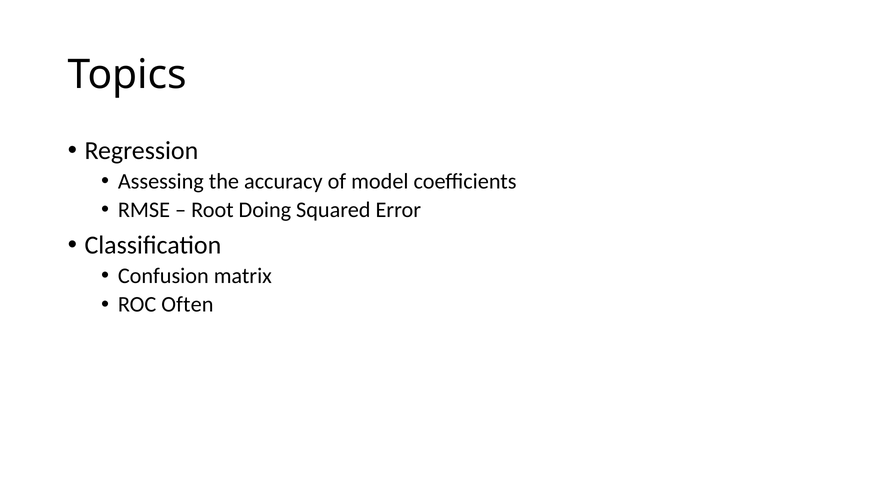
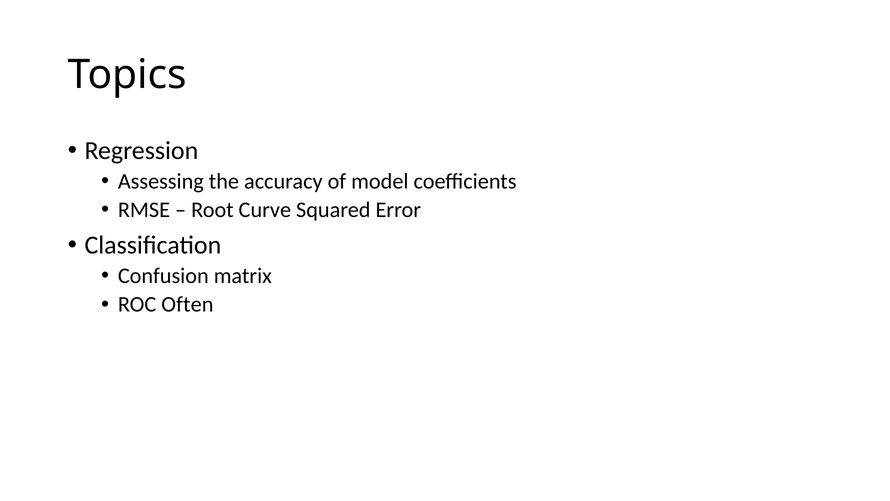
Doing: Doing -> Curve (265, 210)
